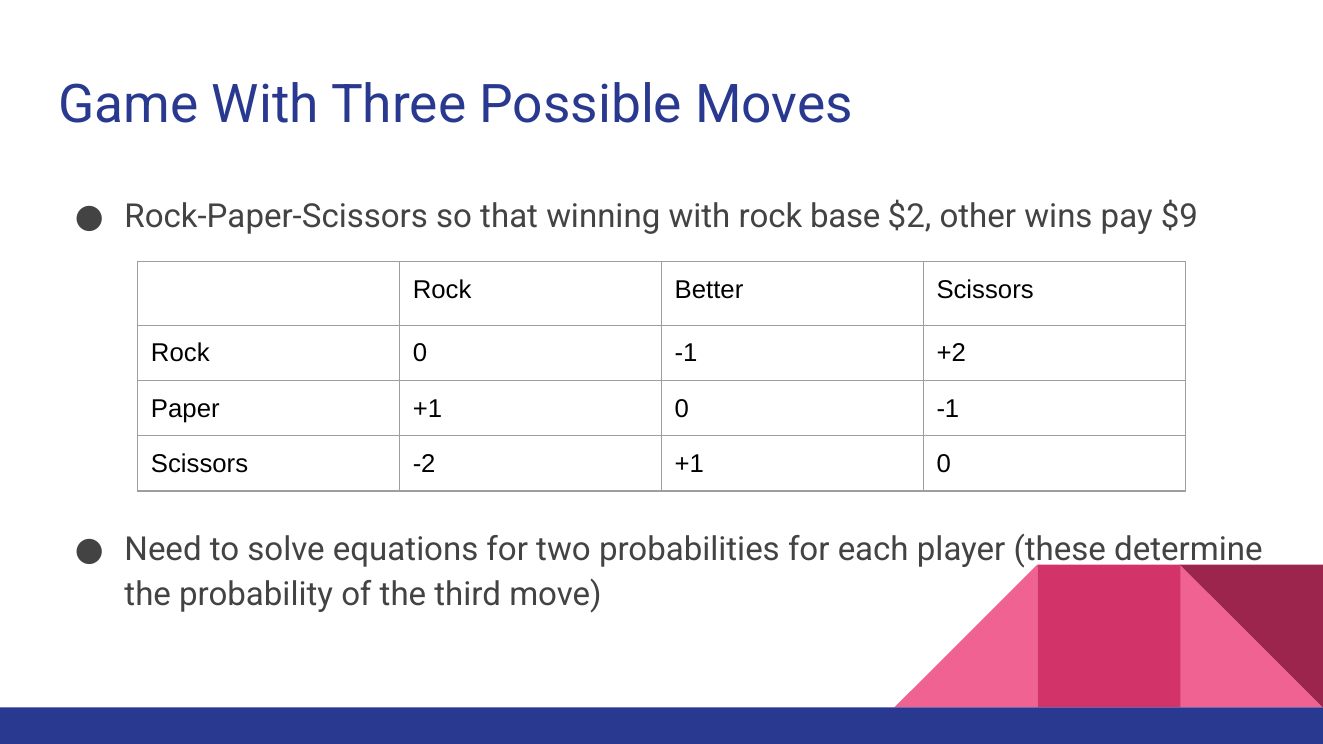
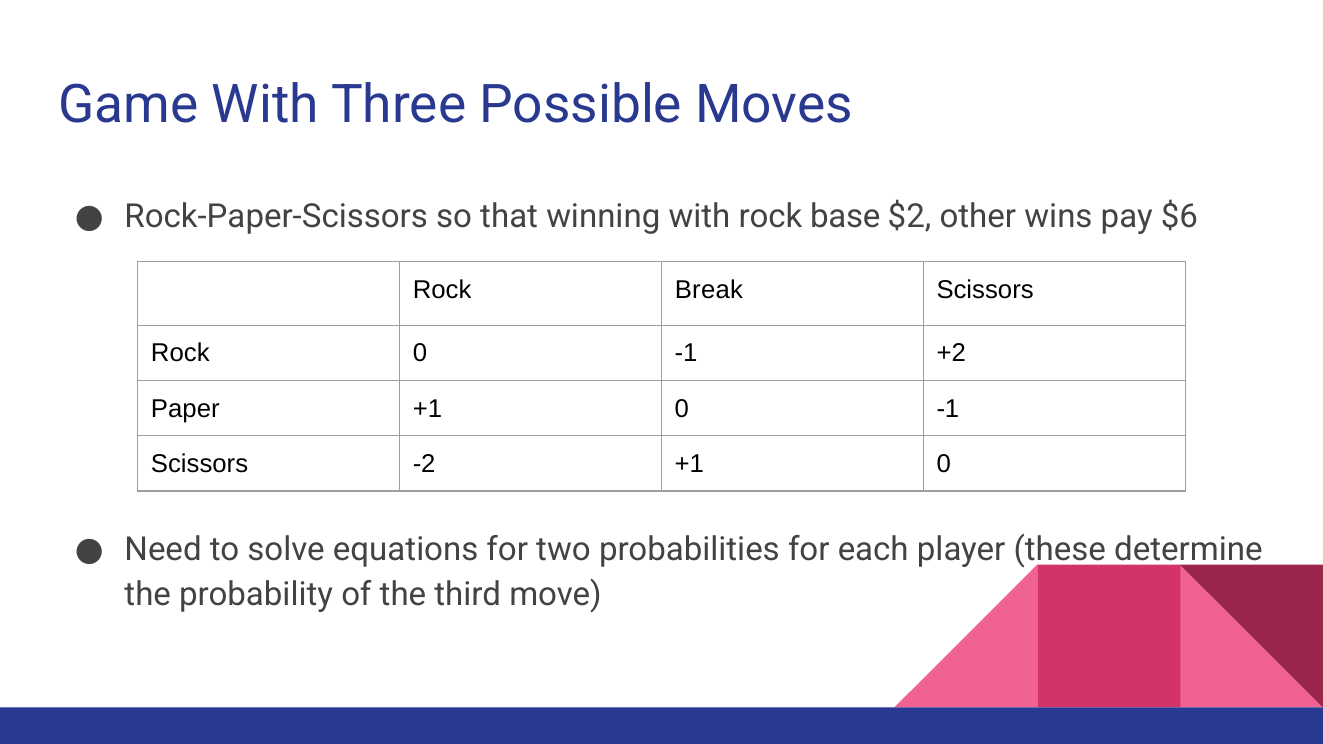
$9: $9 -> $6 (1179, 217)
Better: Better -> Break (709, 290)
